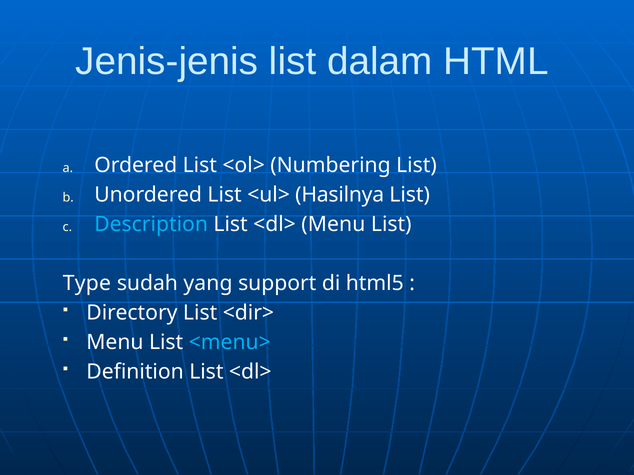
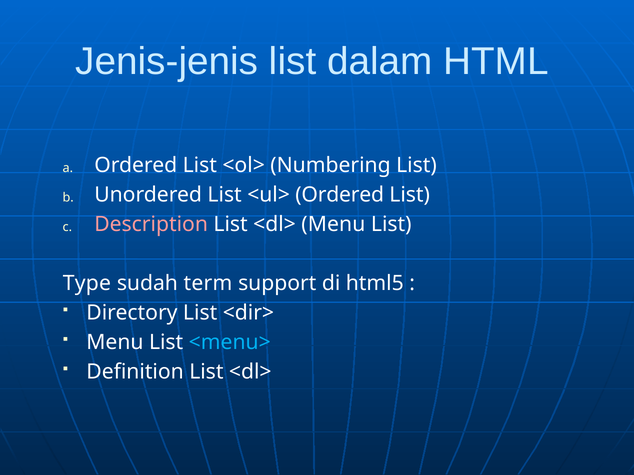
<ul> Hasilnya: Hasilnya -> Ordered (340, 195)
Description colour: light blue -> pink (151, 224)
yang: yang -> term (208, 284)
